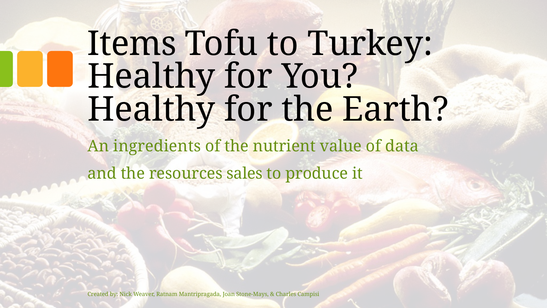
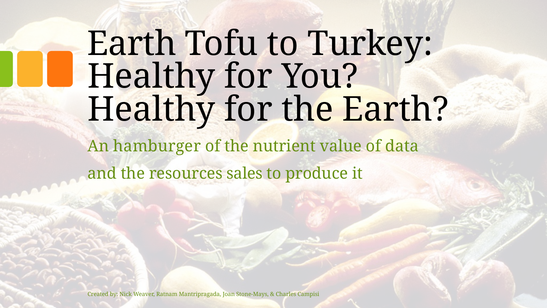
Items: Items -> Earth (132, 44)
ingredients: ingredients -> hamburger (157, 146)
